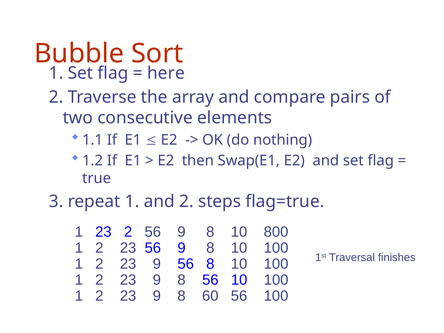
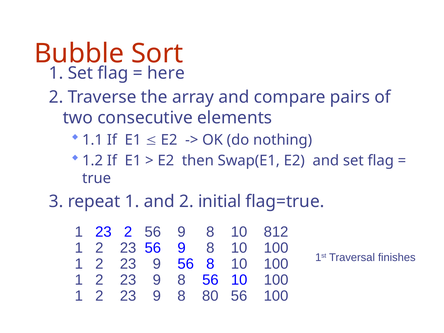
steps: steps -> initial (220, 201)
800: 800 -> 812 (276, 232)
60: 60 -> 80 (210, 296)
